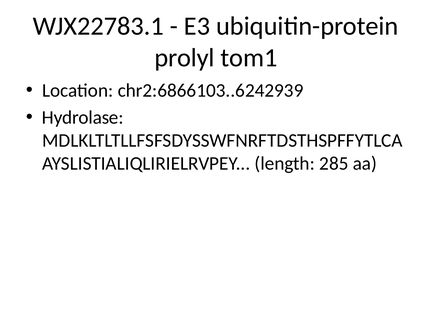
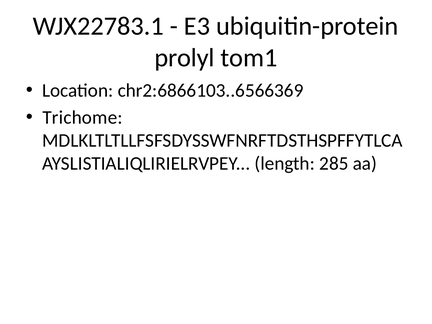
chr2:6866103..6242939: chr2:6866103..6242939 -> chr2:6866103..6566369 (211, 91)
Hydrolase: Hydrolase -> Trichome (83, 118)
